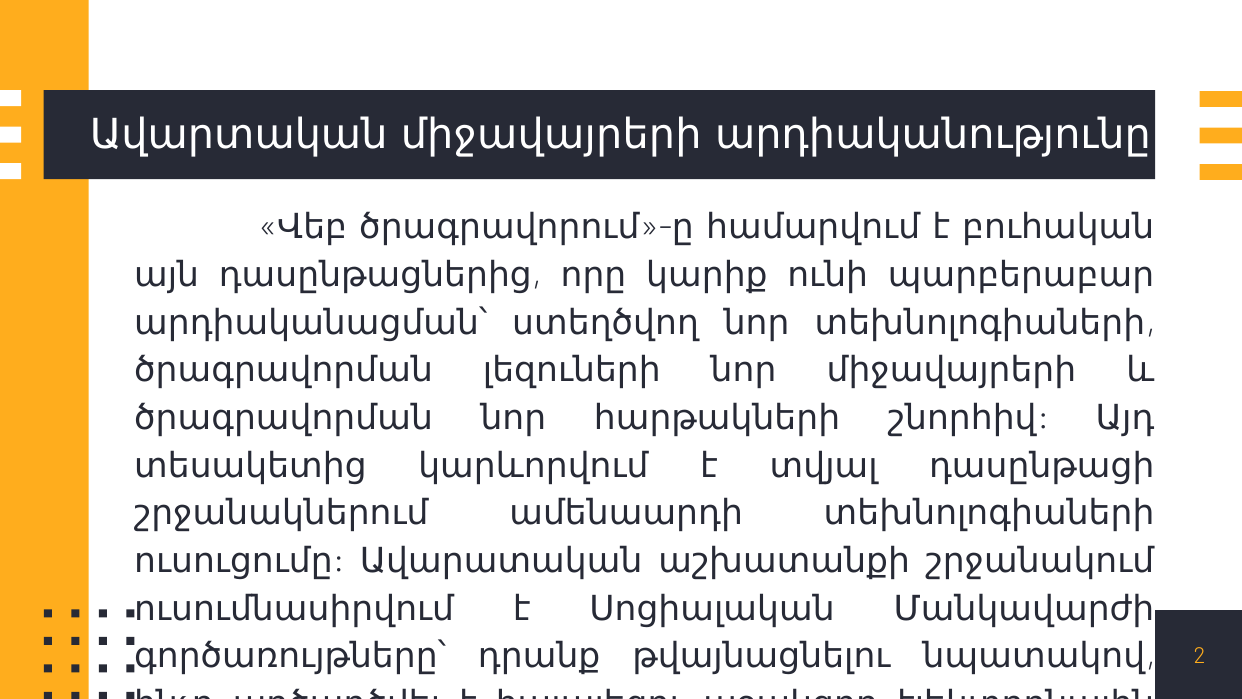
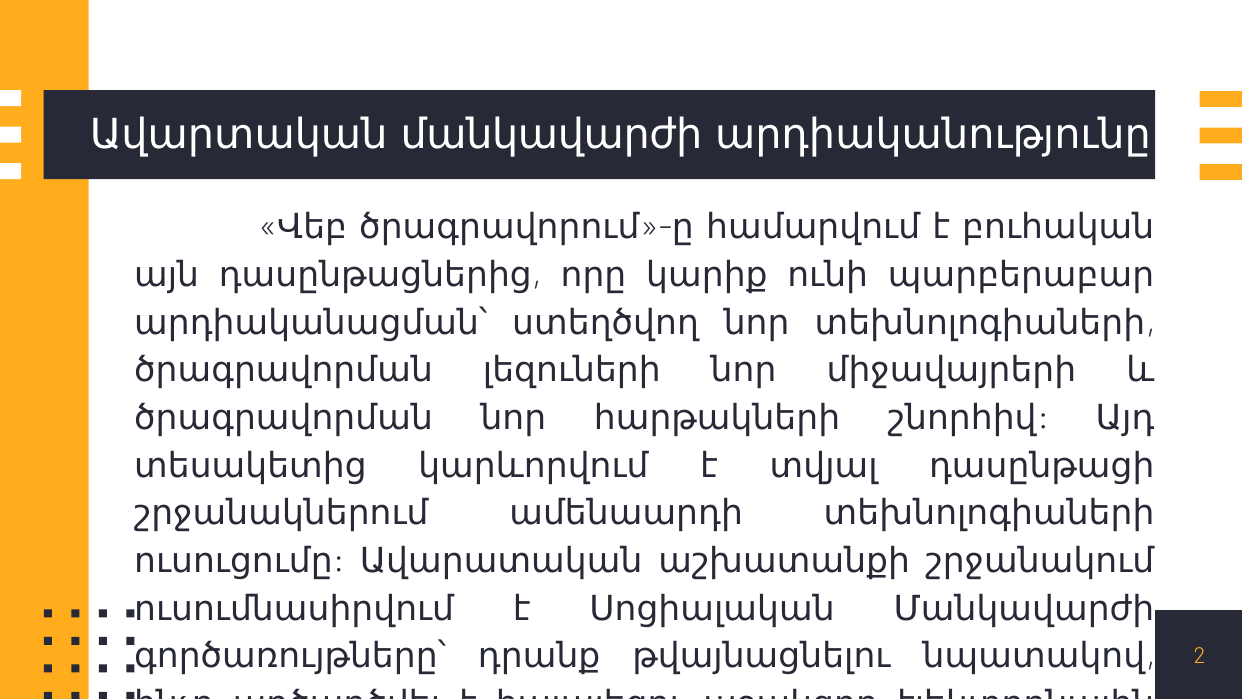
Ավարտական միջավայրերի: միջավայրերի -> մանկավարժի (552, 134)
